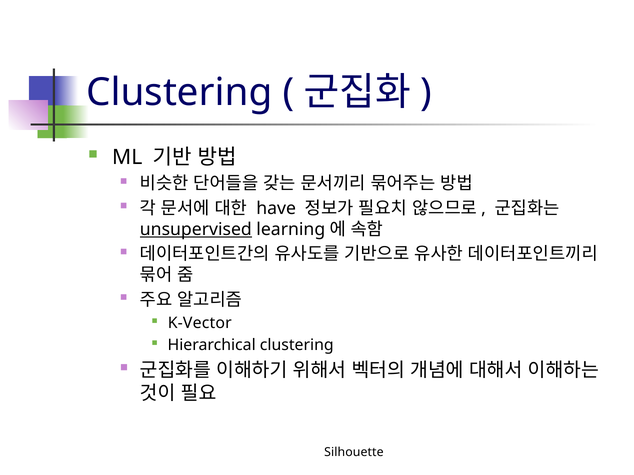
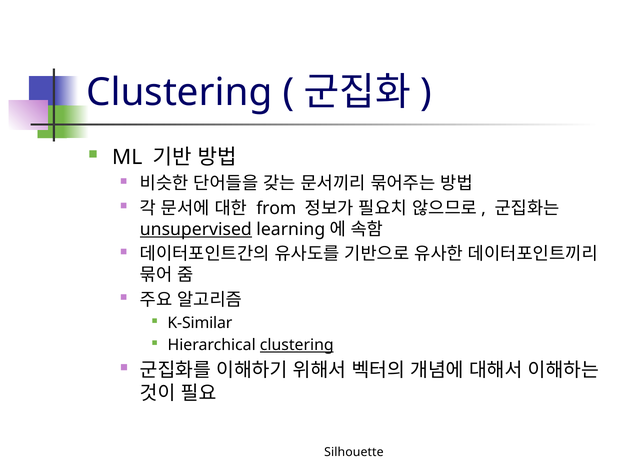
have: have -> from (276, 208)
K-Vector: K-Vector -> K-Similar (200, 323)
clustering underline: none -> present (297, 345)
